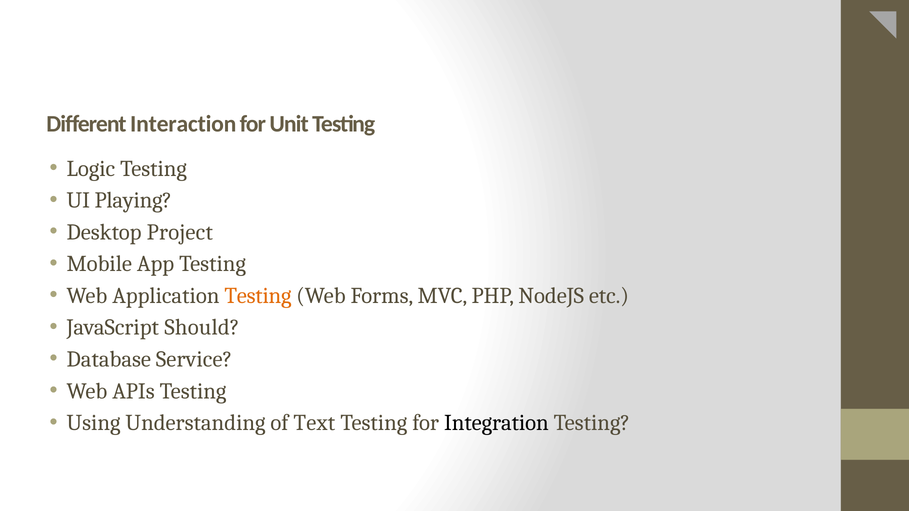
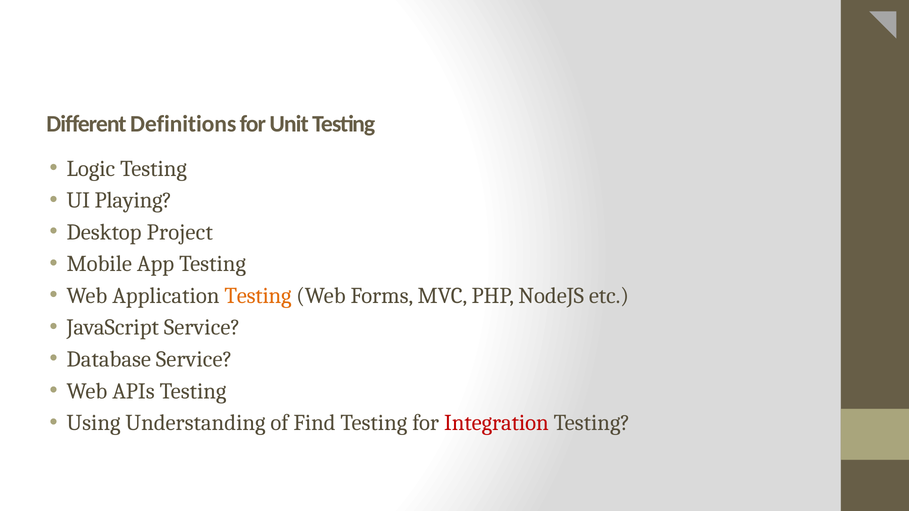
Interaction: Interaction -> Definitions (183, 124)
JavaScript Should: Should -> Service (202, 328)
Text: Text -> Find (315, 423)
Integration colour: black -> red (496, 423)
